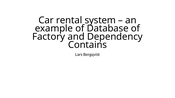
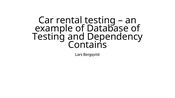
rental system: system -> testing (100, 20)
Factory: Factory -> Testing (49, 37)
